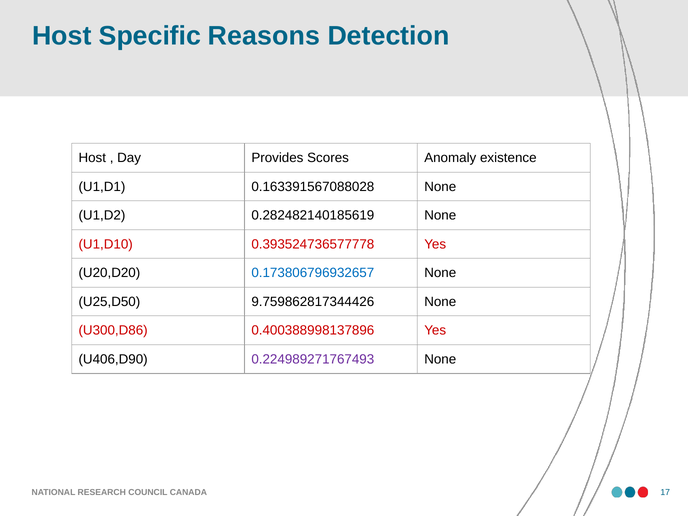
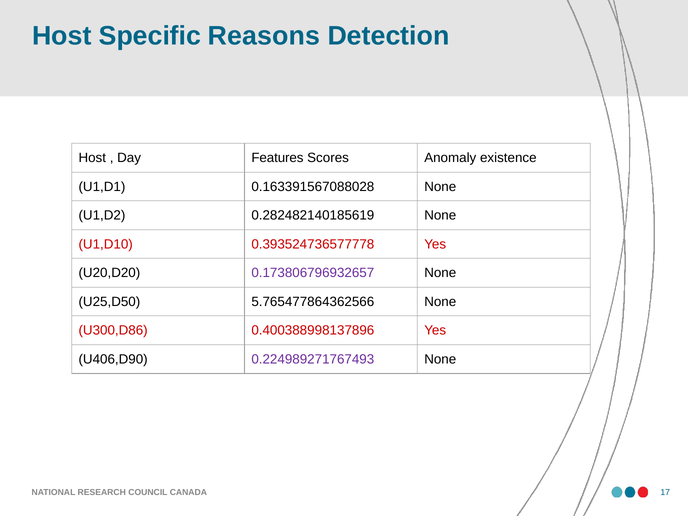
Provides: Provides -> Features (277, 158)
0.173806796932657 colour: blue -> purple (313, 273)
9.759862817344426: 9.759862817344426 -> 5.765477864362566 (313, 302)
